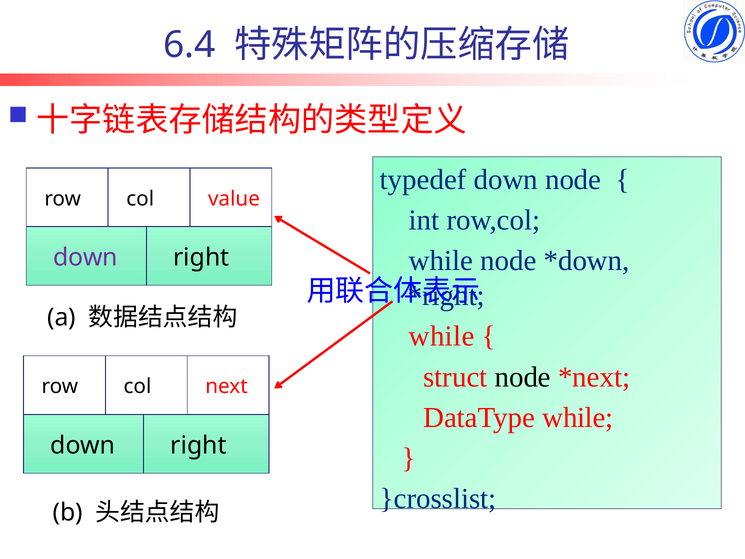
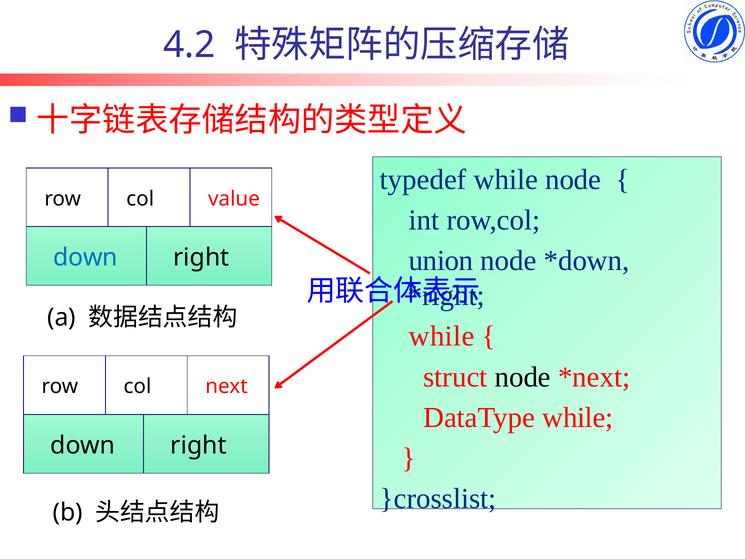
6.4: 6.4 -> 4.2 (189, 45)
typedef down: down -> while (506, 180)
while: while -> union (441, 261)
down colour: purple -> blue (85, 258)
